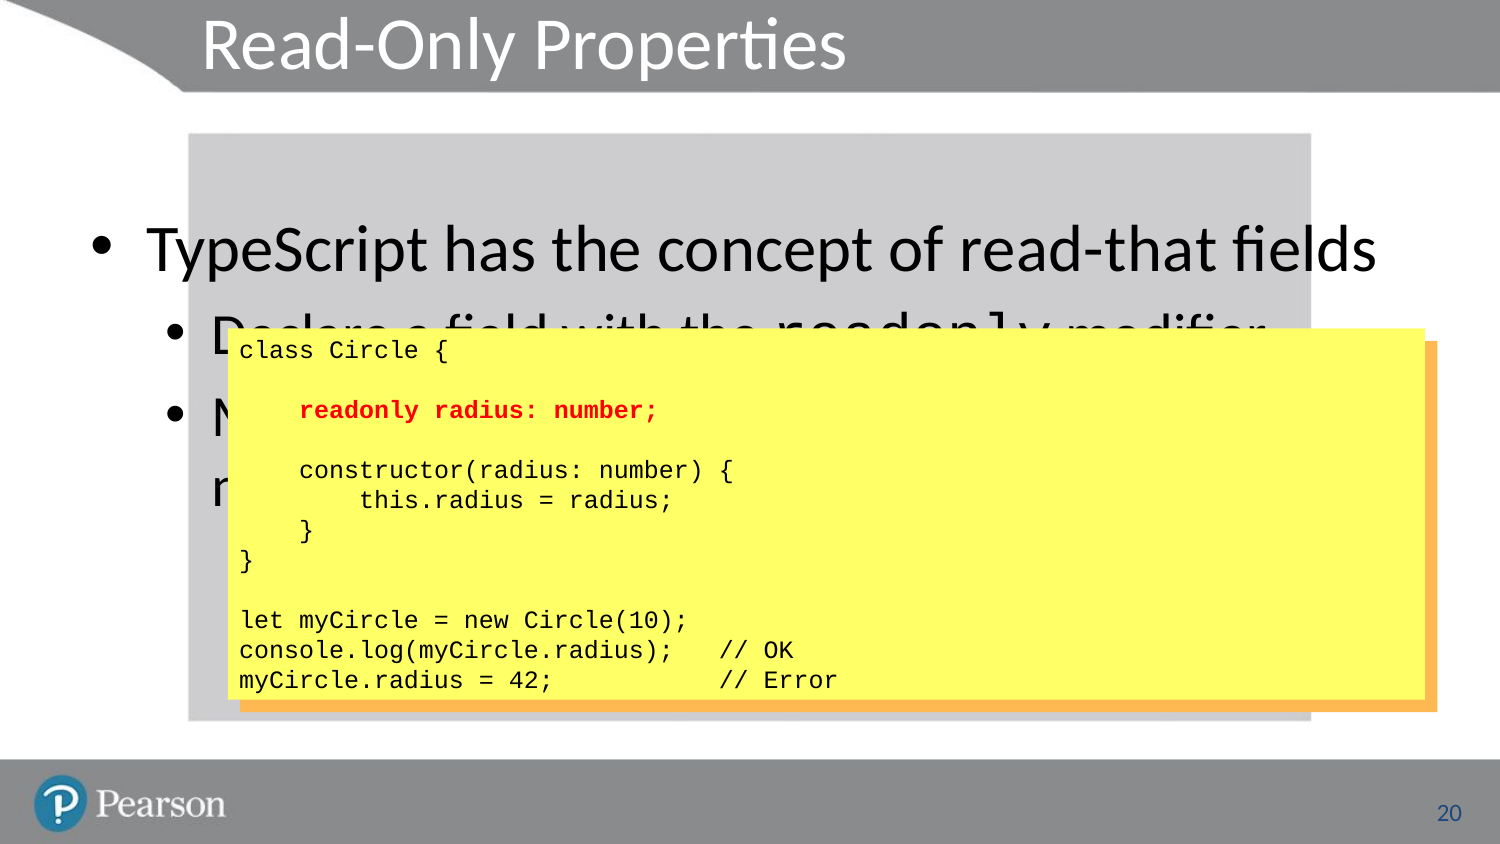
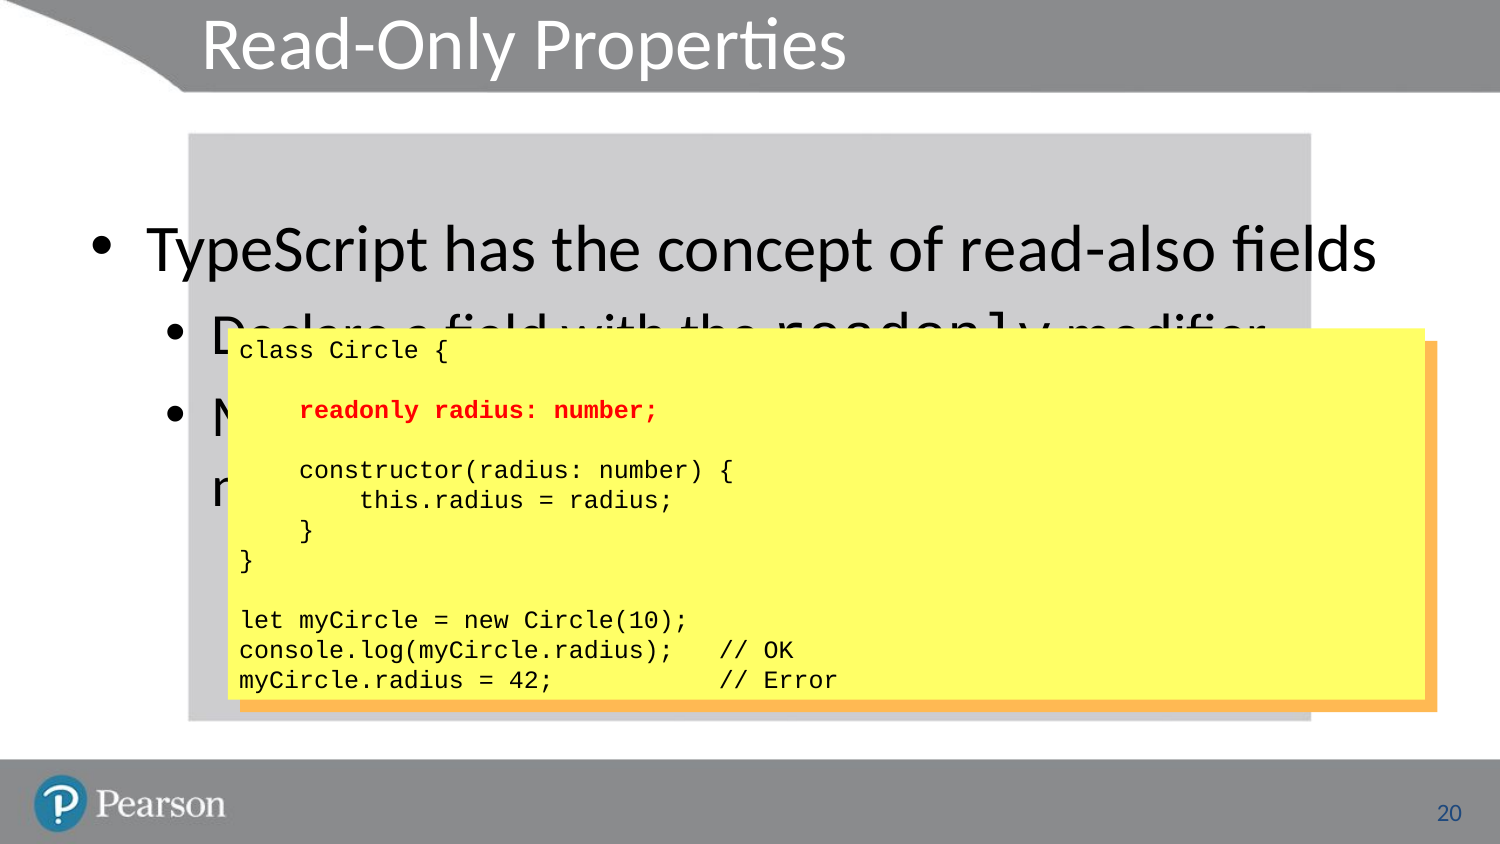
read-that: read-that -> read-also (1088, 249)
